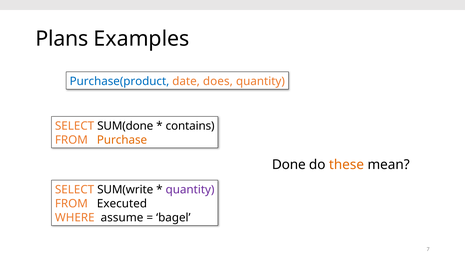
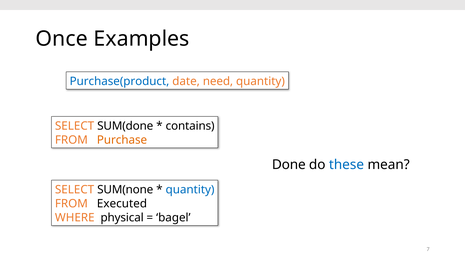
Plans: Plans -> Once (62, 39)
does: does -> need (218, 82)
these colour: orange -> blue (346, 165)
SUM(write: SUM(write -> SUM(none (125, 190)
quantity colour: purple -> blue (190, 190)
assume: assume -> physical (122, 218)
